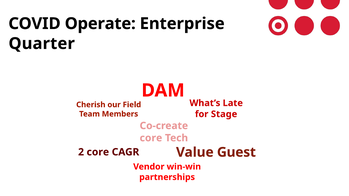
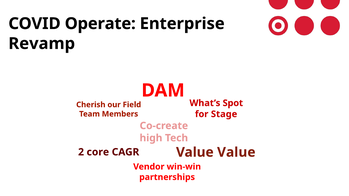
Quarter: Quarter -> Revamp (42, 44)
Late: Late -> Spot (233, 103)
core: core -> high (151, 138)
Value Guest: Guest -> Value (236, 152)
